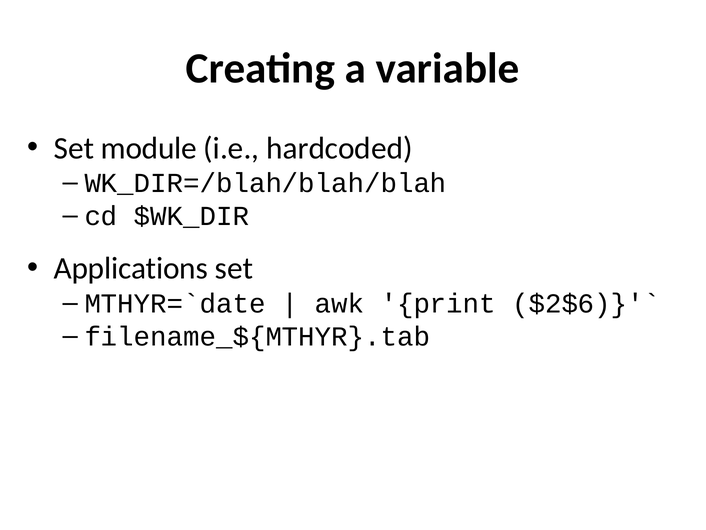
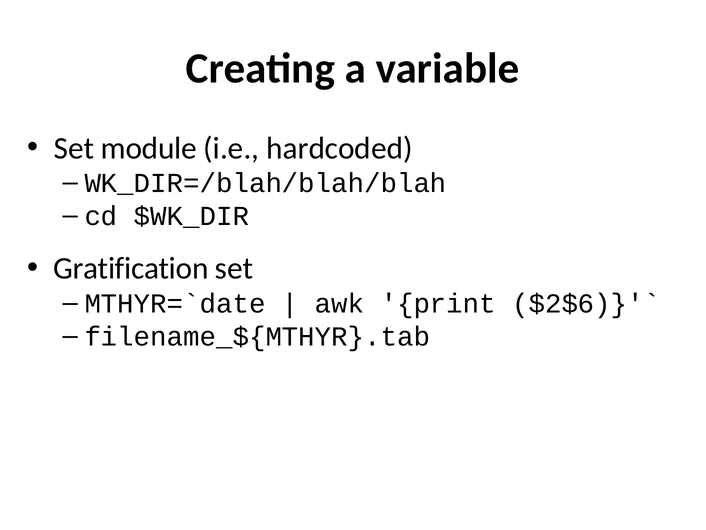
Applications: Applications -> Gratification (131, 268)
